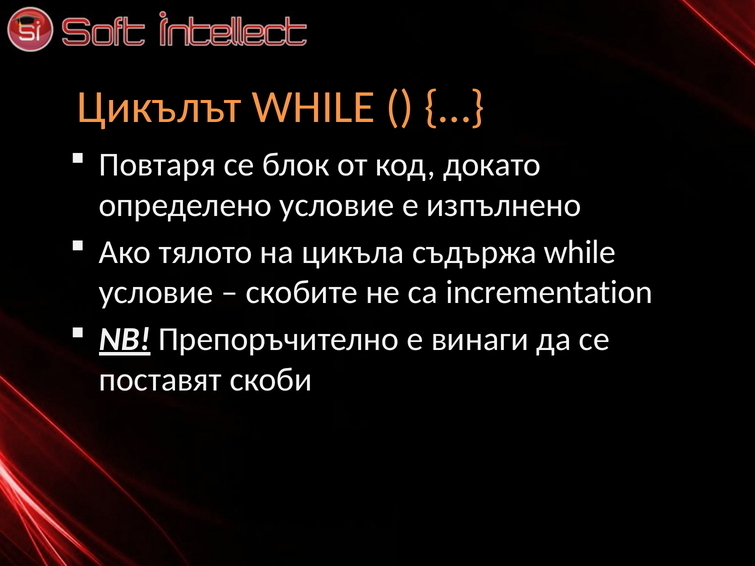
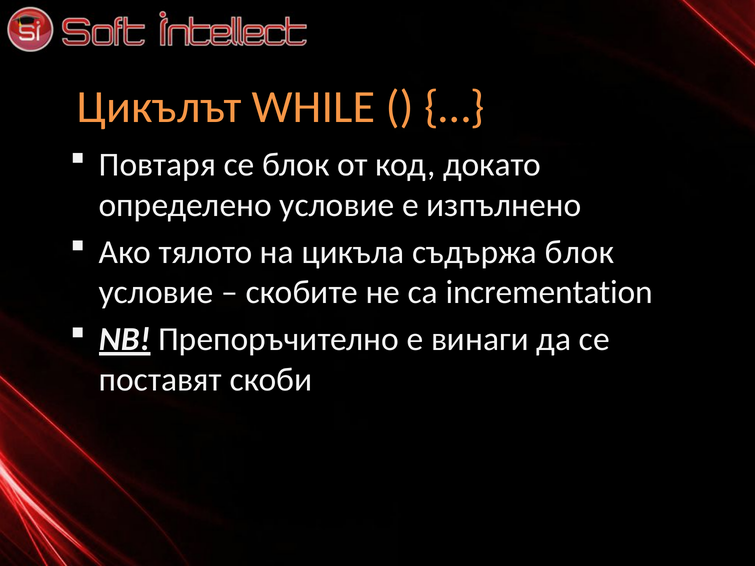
съдържа while: while -> блок (579, 252)
